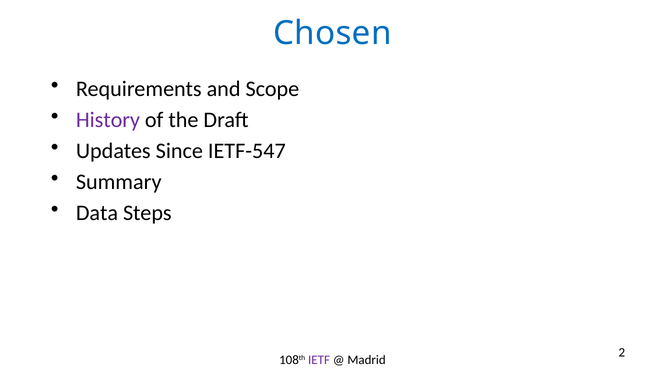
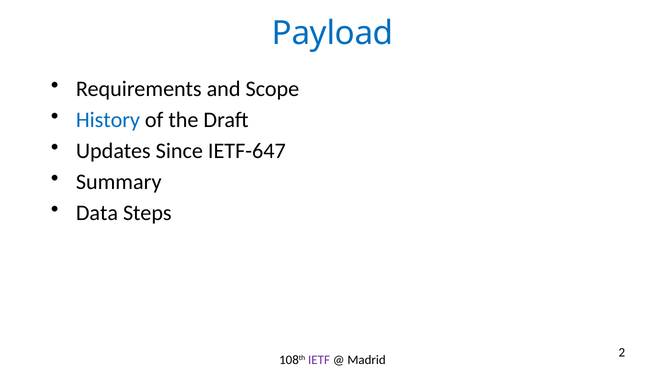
Chosen: Chosen -> Payload (333, 33)
History colour: purple -> blue (108, 120)
IETF-547: IETF-547 -> IETF-647 (247, 151)
